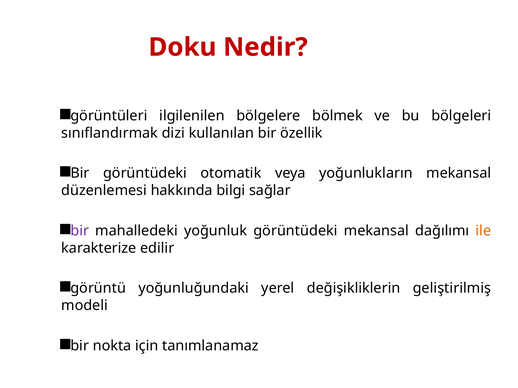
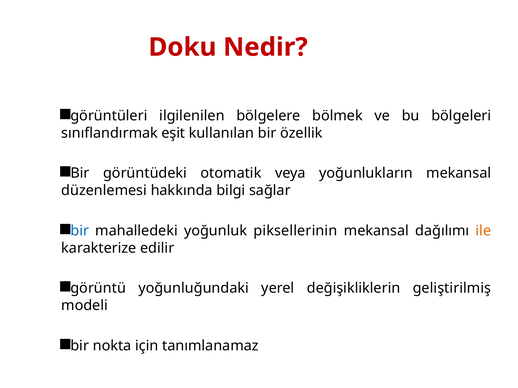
dizi: dizi -> eşit (173, 133)
bir colour: purple -> blue (80, 231)
yoğunluk görüntüdeki: görüntüdeki -> piksellerinin (295, 231)
